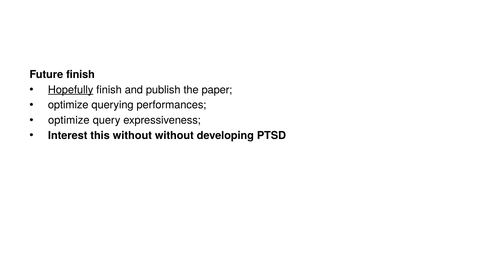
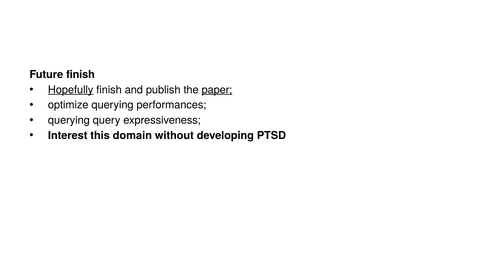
paper underline: none -> present (217, 90)
optimize: optimize -> querying (69, 120)
this without: without -> domain (132, 136)
